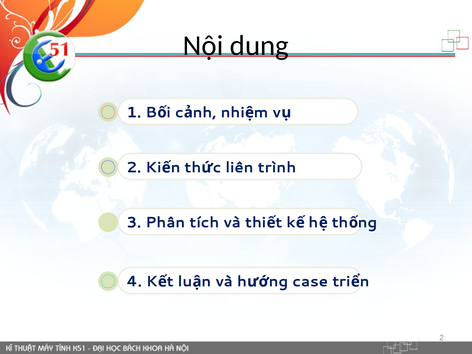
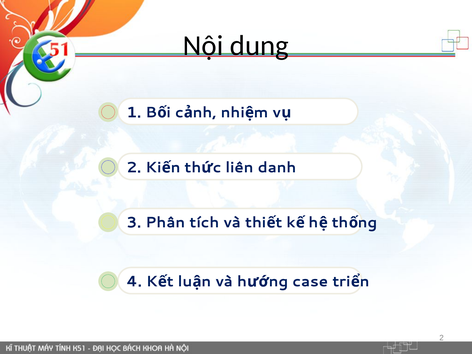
trình: trình -> danh (277, 168)
